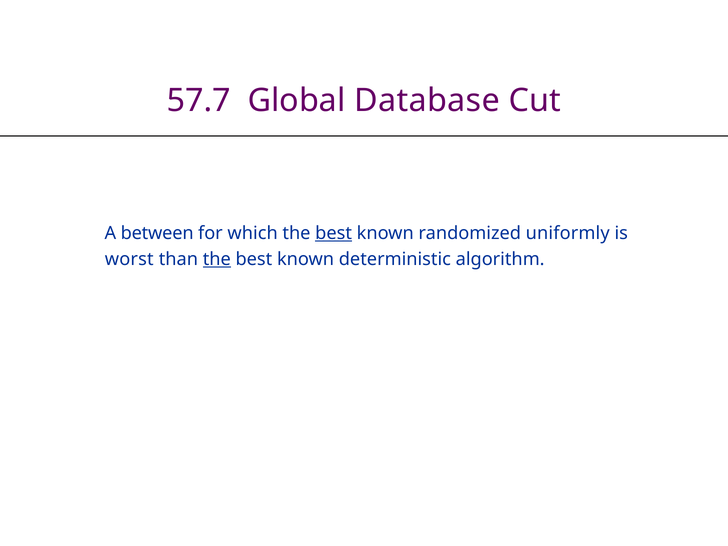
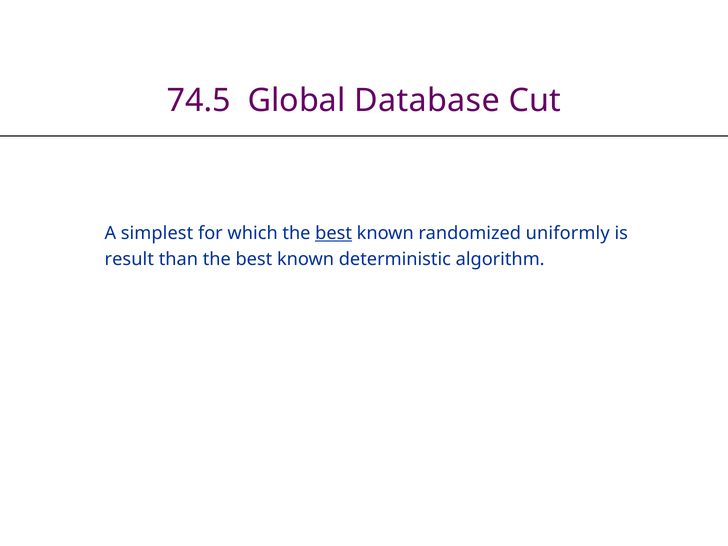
57.7: 57.7 -> 74.5 (199, 101)
between: between -> simplest (157, 233)
worst: worst -> result (129, 259)
the underline: present -> none (217, 259)
